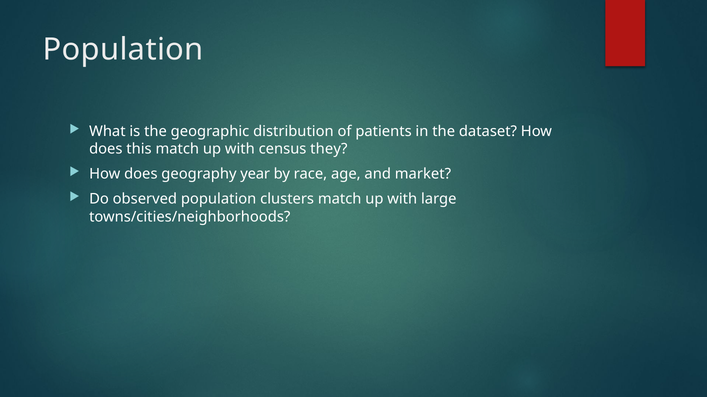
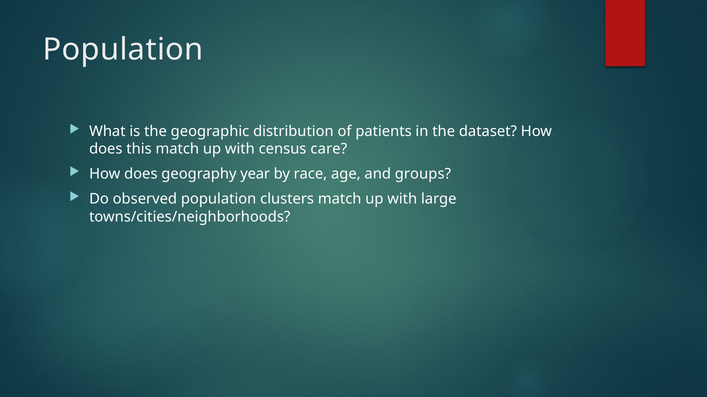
they: they -> care (329, 149)
market: market -> groups (423, 174)
